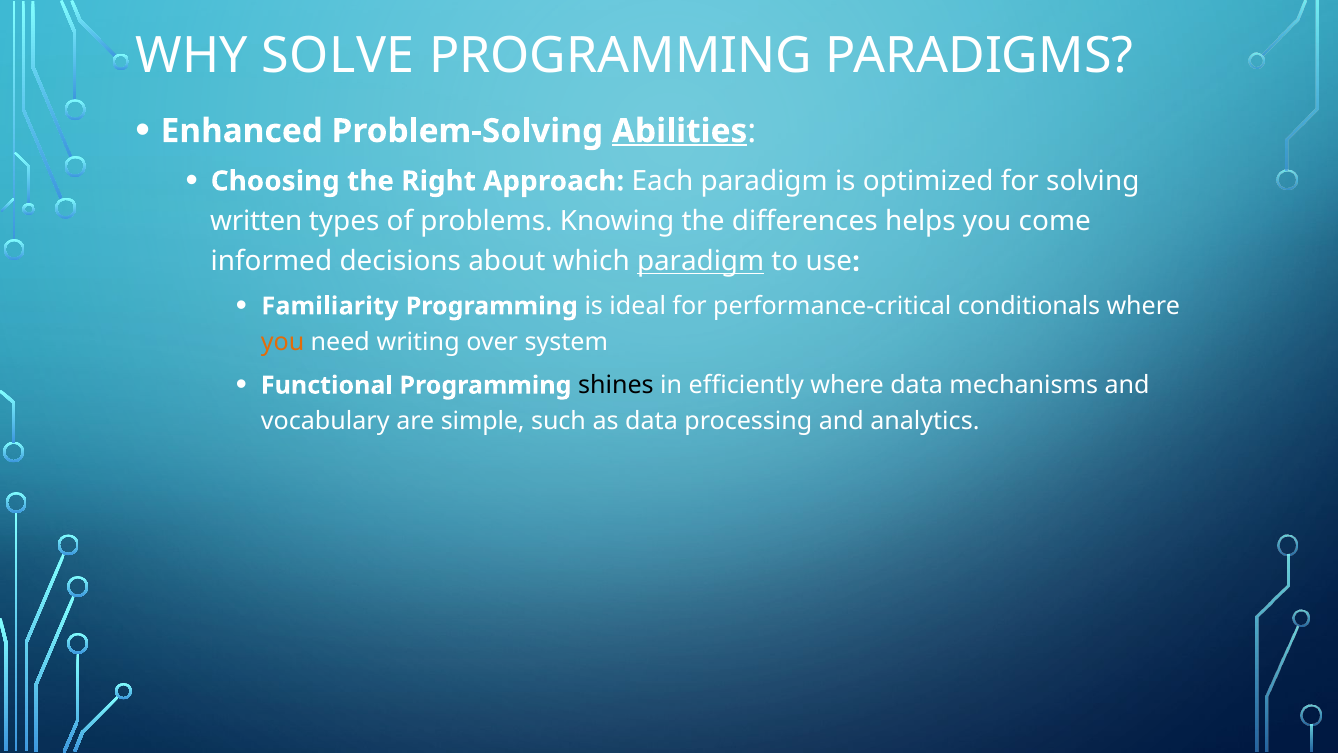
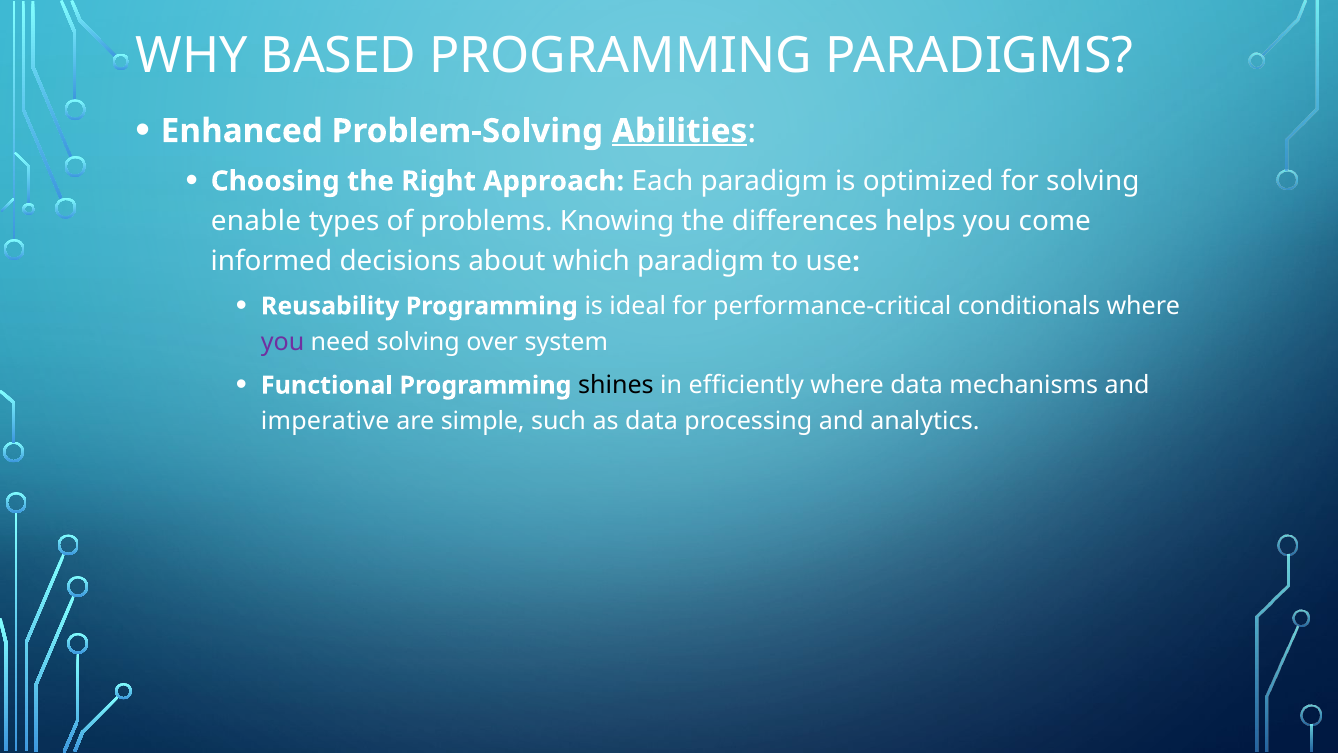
SOLVE: SOLVE -> BASED (339, 56)
written: written -> enable (256, 221)
paradigm underline: present -> none (701, 261)
Familiarity: Familiarity -> Reusability (330, 306)
you colour: orange -> purple (283, 342)
need writing: writing -> solving (418, 342)
vocabulary: vocabulary -> imperative (325, 421)
